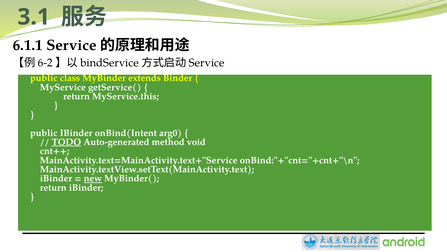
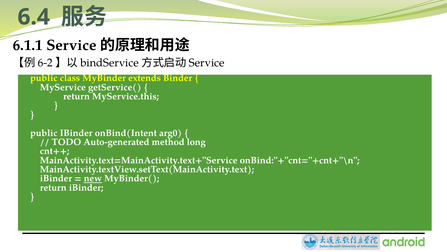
3.1: 3.1 -> 6.4 (34, 17)
TODO underline: present -> none (66, 142)
void: void -> long (196, 142)
